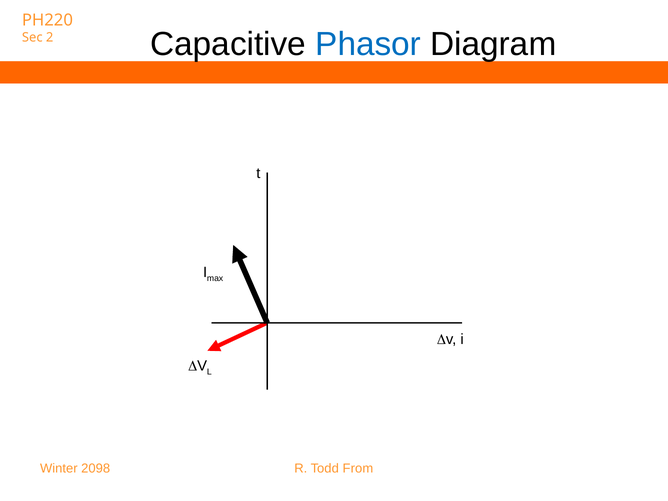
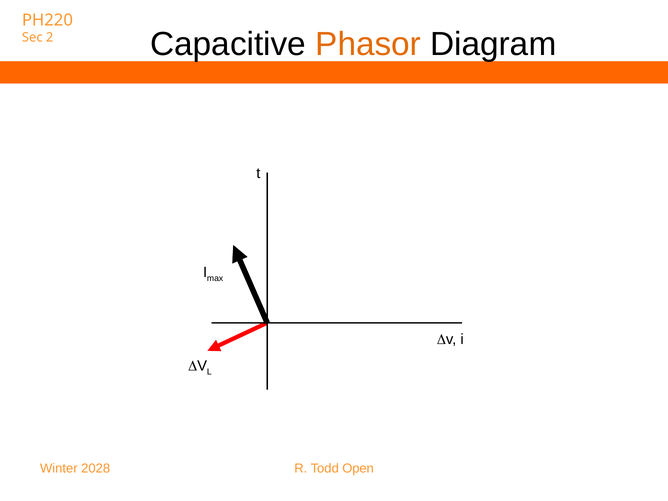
Phasor colour: blue -> orange (368, 44)
2098: 2098 -> 2028 (96, 468)
From: From -> Open (358, 468)
